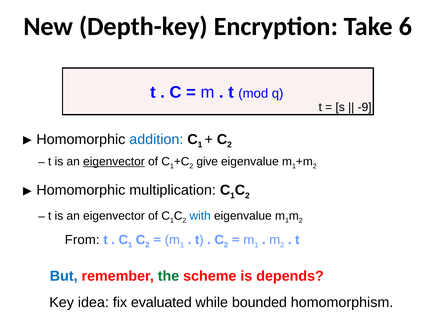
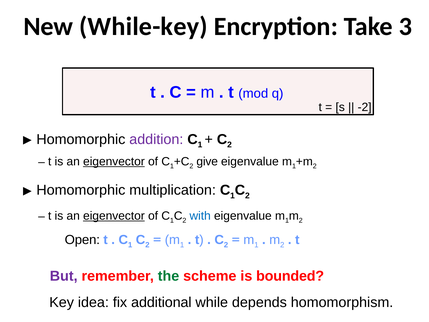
Depth-key: Depth-key -> While-key (143, 27)
6: 6 -> 3 (405, 27)
-9: -9 -> -2 (365, 107)
addition colour: blue -> purple (156, 139)
eigenvector underline: none -> present (114, 216)
From: From -> Open (82, 240)
But colour: blue -> purple (64, 276)
depends: depends -> bounded (290, 276)
evaluated: evaluated -> additional (161, 302)
bounded: bounded -> depends (259, 302)
